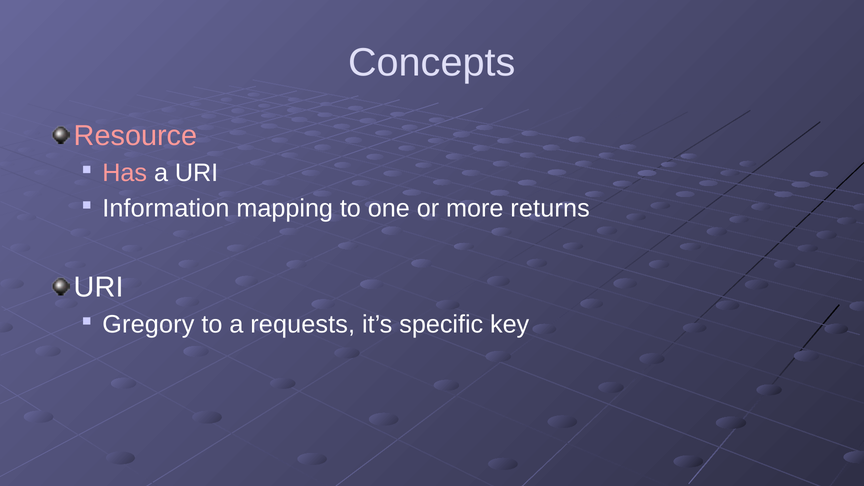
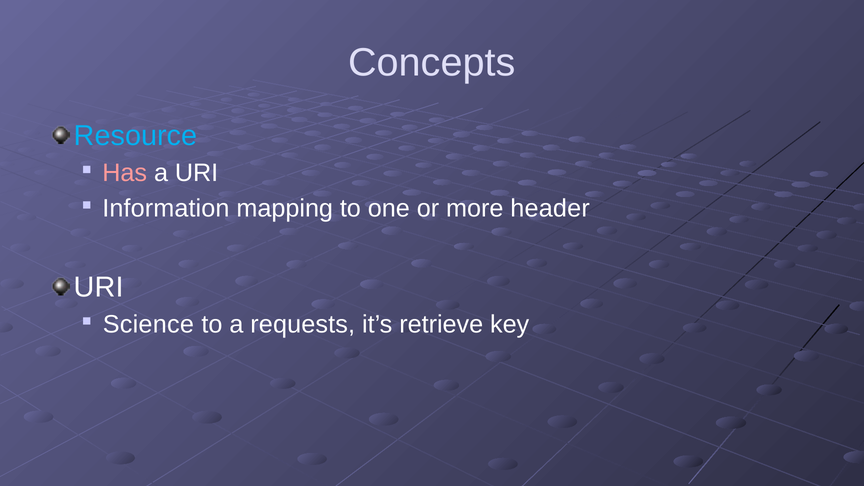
Resource colour: pink -> light blue (136, 136)
returns: returns -> header (550, 208)
Gregory: Gregory -> Science (148, 324)
specific: specific -> retrieve (441, 324)
